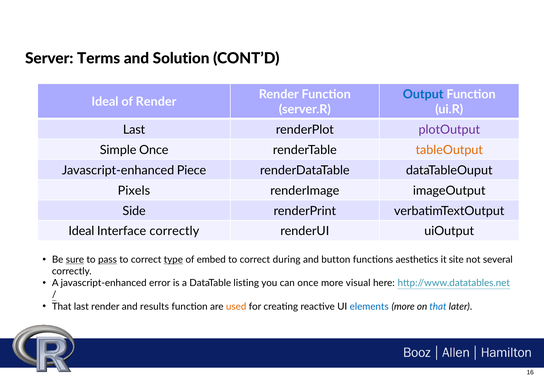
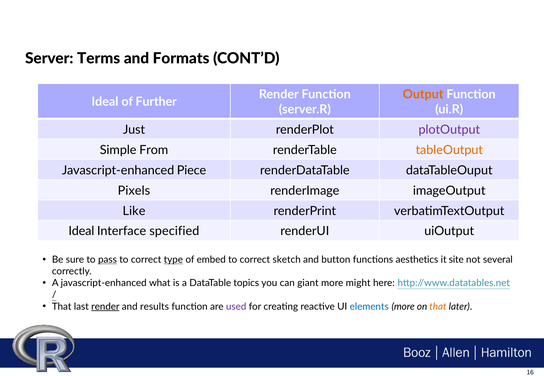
Solution: Solution -> Formats (181, 59)
Output colour: blue -> orange (423, 94)
of Render: Render -> Further (156, 102)
Last: Last -> Just (134, 130)
Simple Once: Once -> From (154, 150)
Side: Side -> Like (134, 211)
Interface correctly: correctly -> specified (174, 232)
sure underline: present -> none (75, 260)
during: during -> sketch (287, 260)
error: error -> what (160, 284)
listing: listing -> topics (246, 284)
can once: once -> giant (308, 284)
visual: visual -> might (358, 284)
render underline: none -> present (105, 307)
used colour: orange -> purple (236, 307)
that colour: blue -> orange (438, 307)
